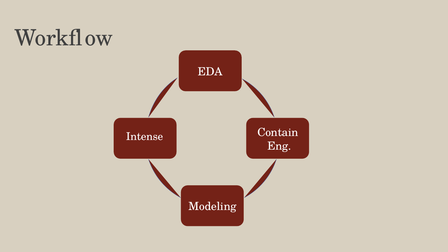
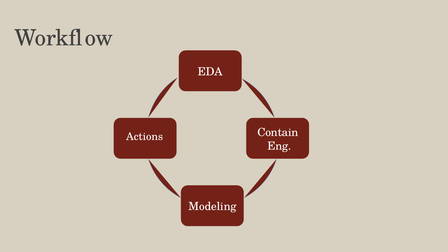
Intense: Intense -> Actions (145, 137)
